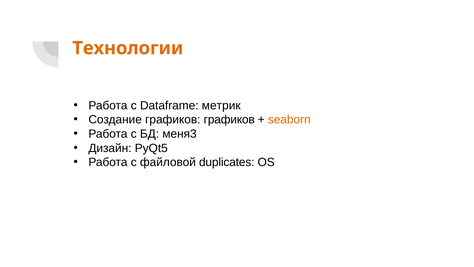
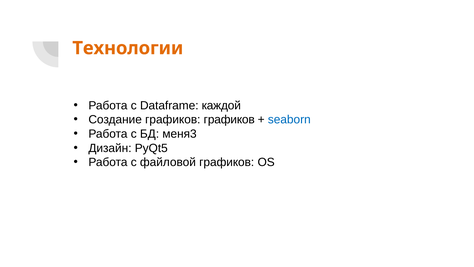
метрик: метрик -> каждой (221, 105)
seaborn colour: orange -> blue (289, 119)
файловой duplicates: duplicates -> графиков (227, 162)
